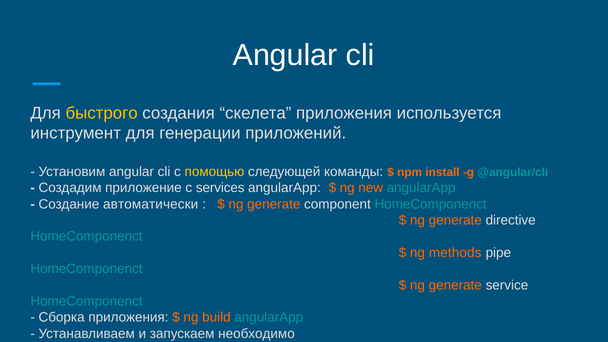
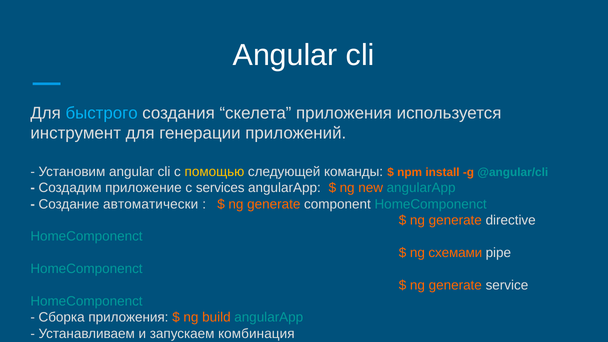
быстрого colour: yellow -> light blue (102, 113)
methods: methods -> схемами (455, 253)
необходимо: необходимо -> комбинация (256, 334)
